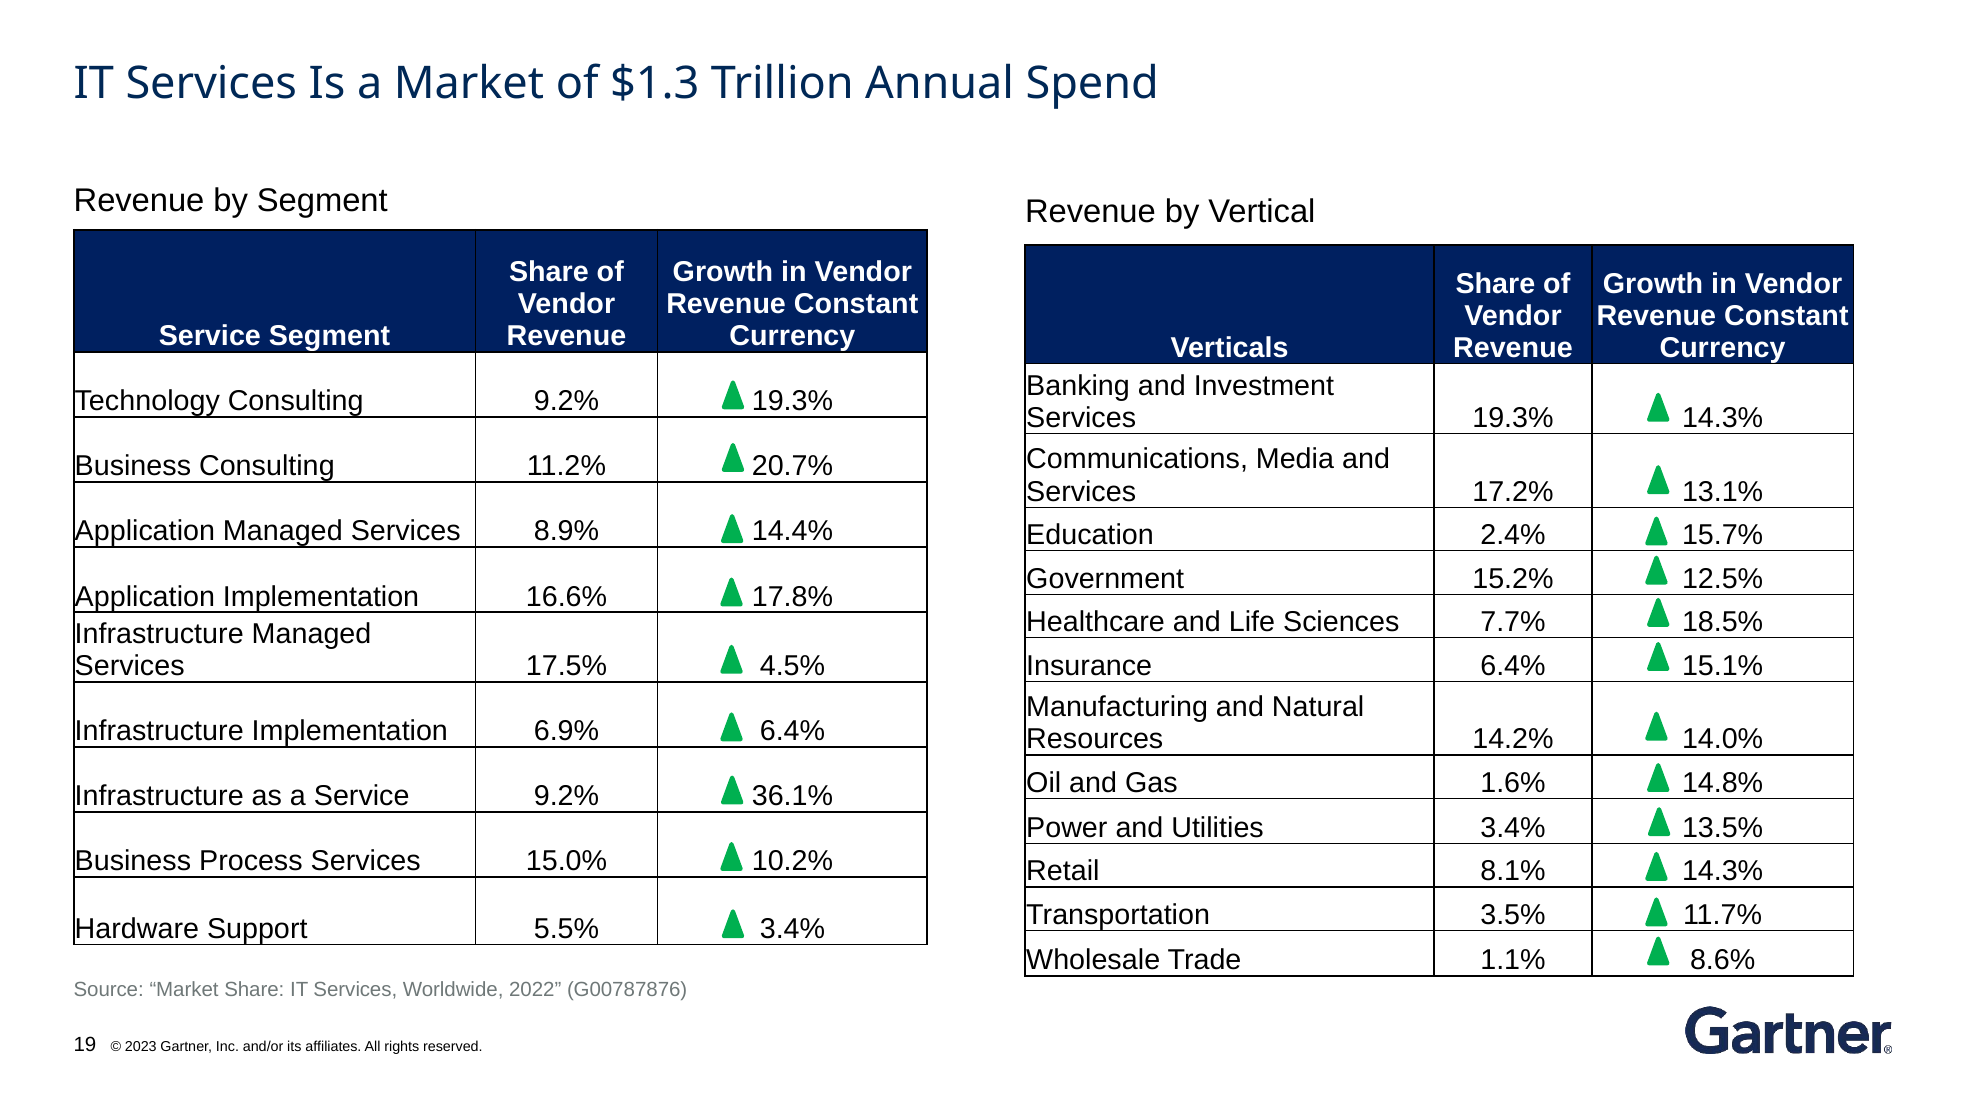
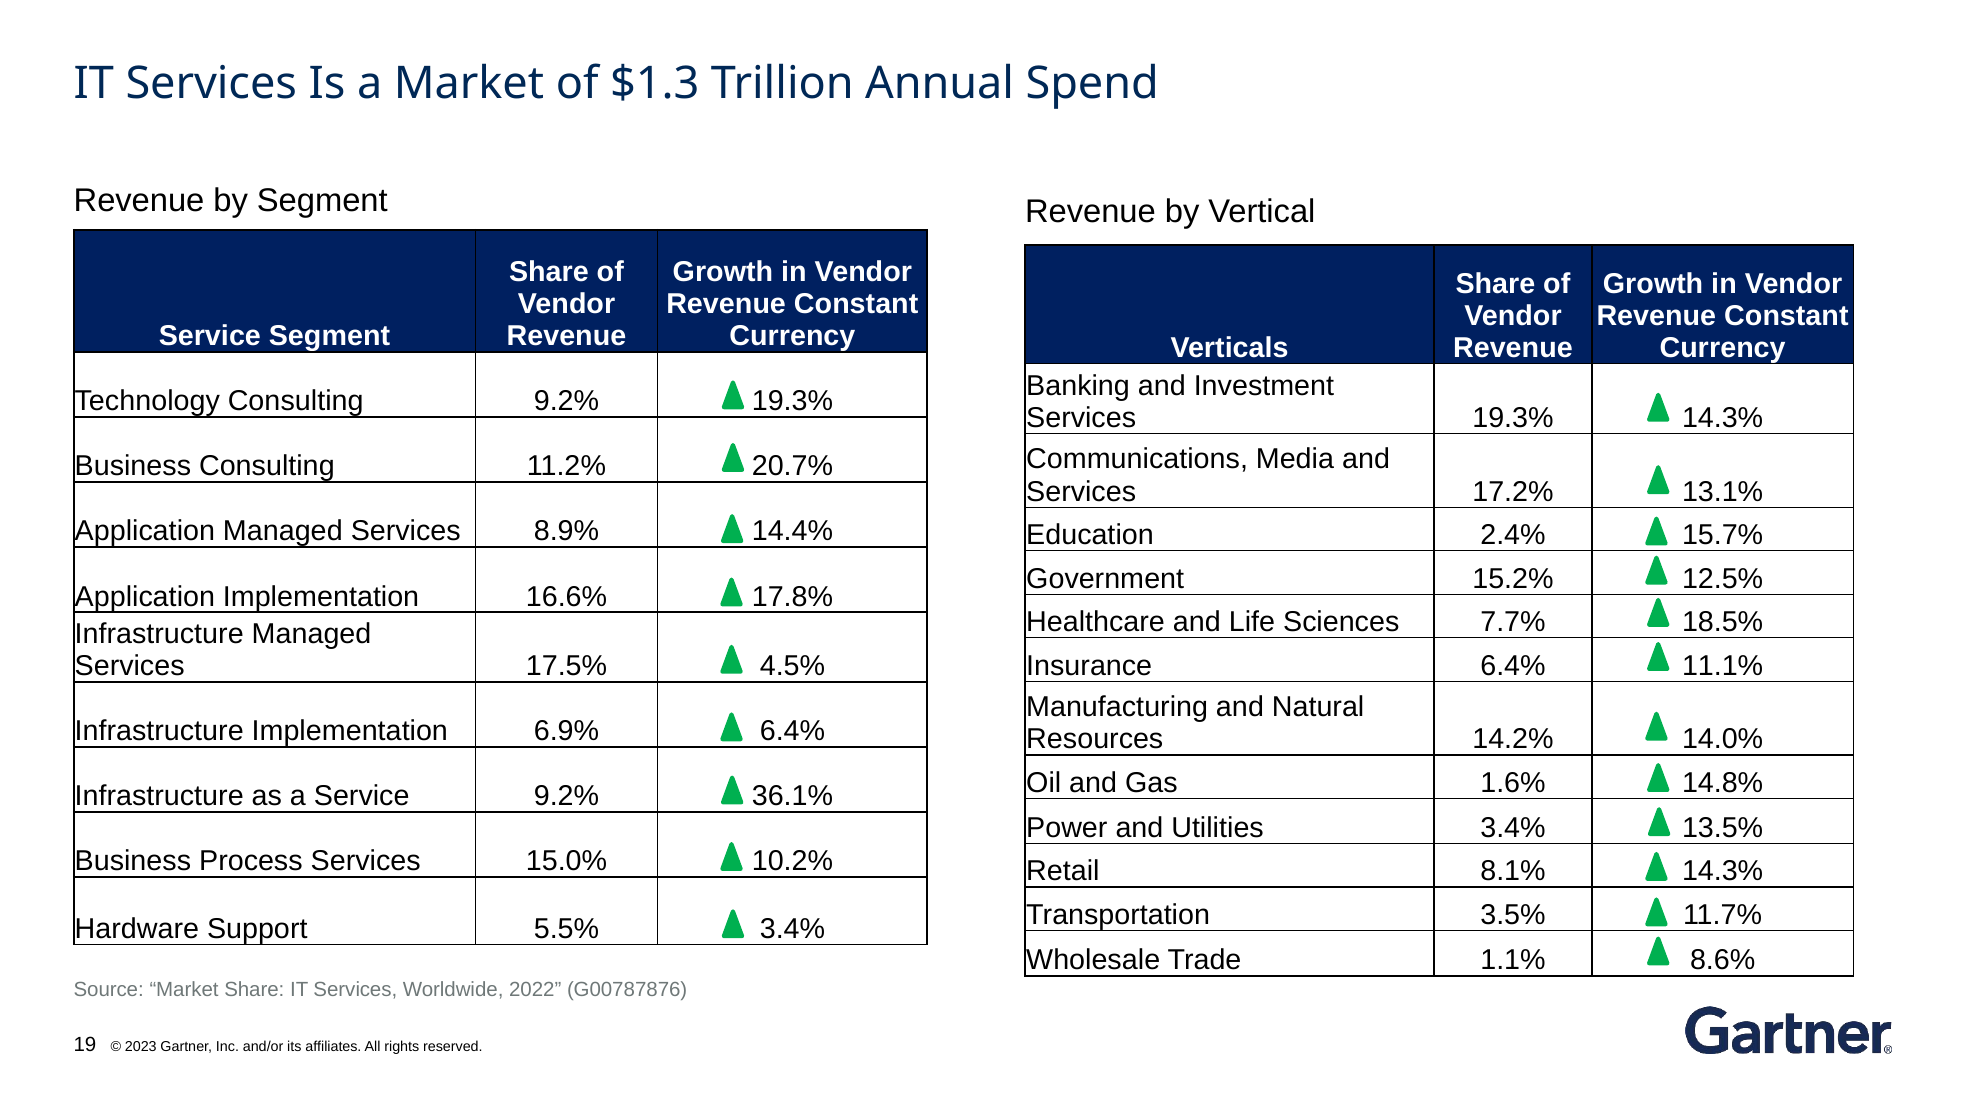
15.1%: 15.1% -> 11.1% (1723, 666)
